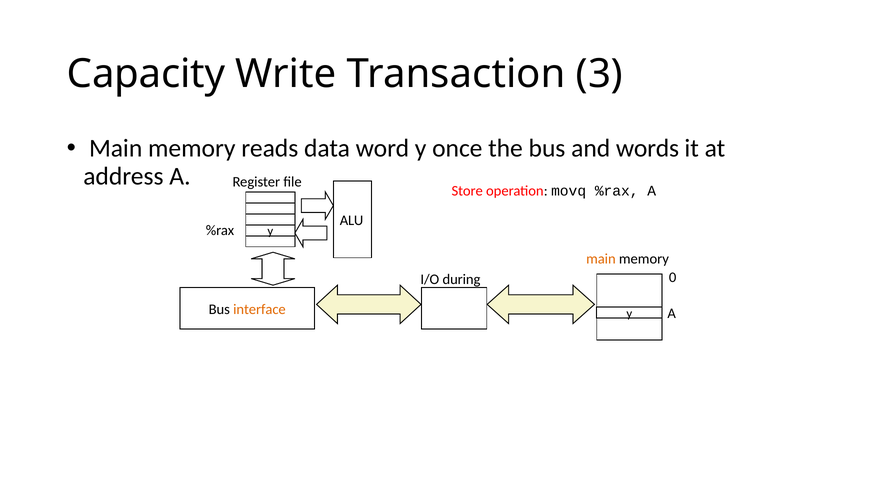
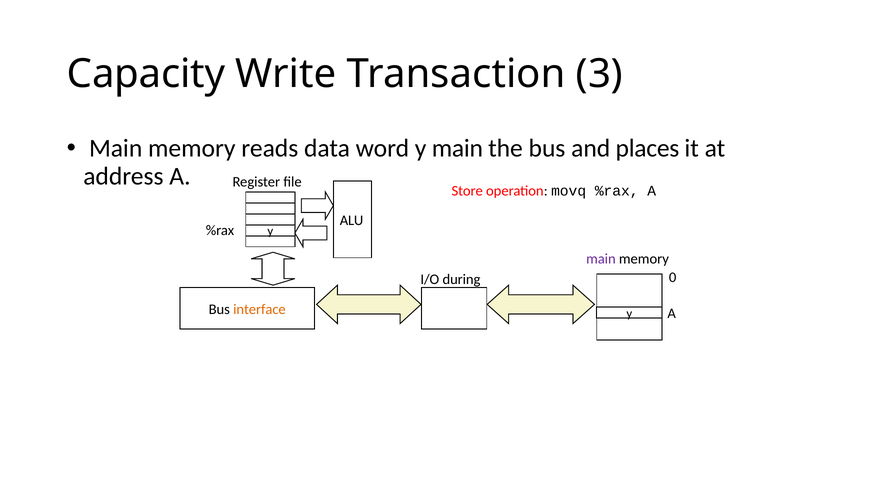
word y once: once -> main (457, 148)
words: words -> places (647, 148)
main colour: orange -> purple (601, 258)
